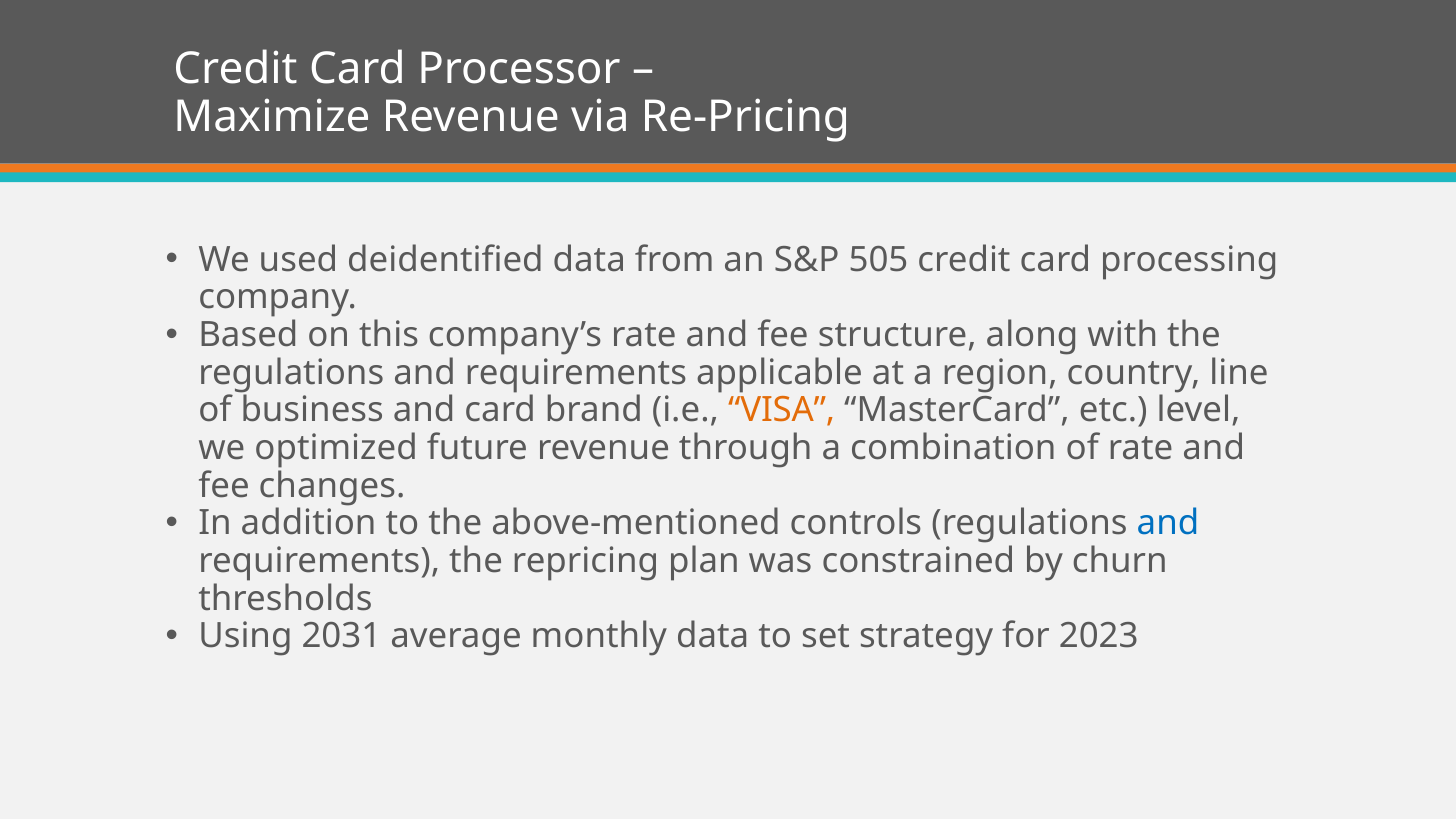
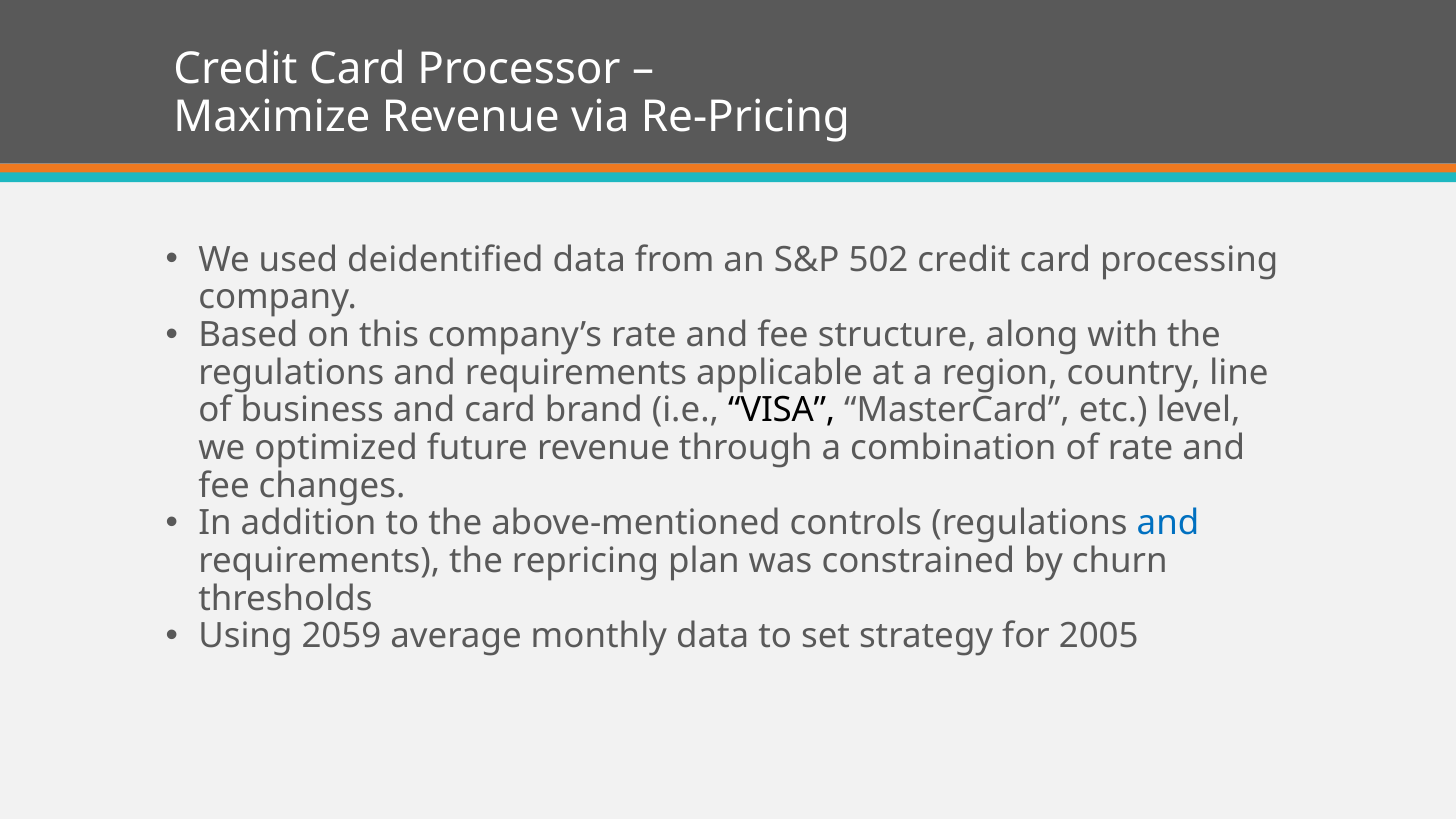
505: 505 -> 502 (879, 260)
VISA colour: orange -> black (782, 410)
2031: 2031 -> 2059 (341, 636)
2023: 2023 -> 2005 (1099, 636)
